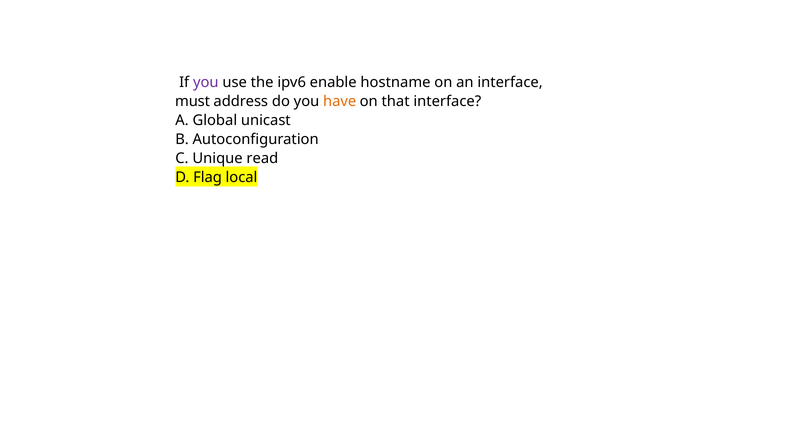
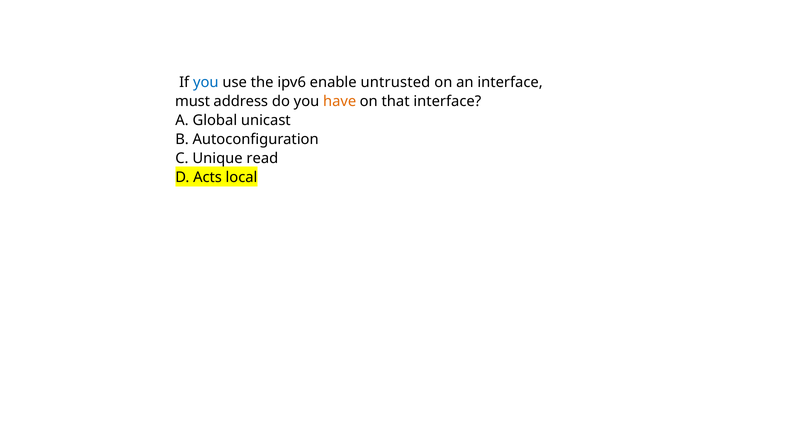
you colour: purple -> blue (206, 83)
hostname: hostname -> untrusted (395, 83)
Flag: Flag -> Acts (208, 177)
